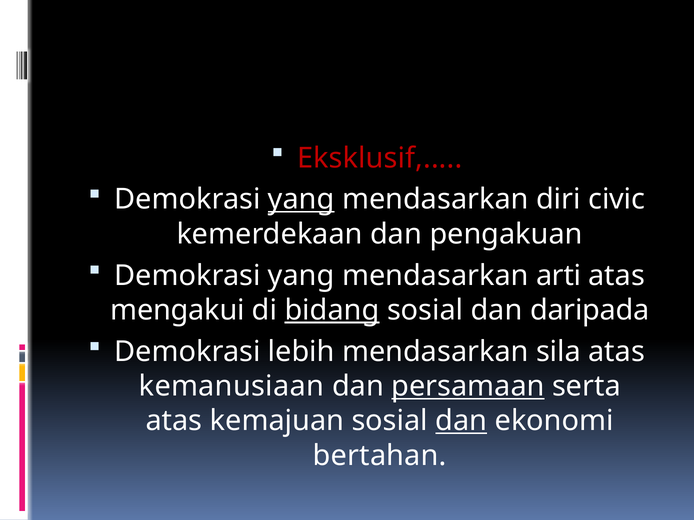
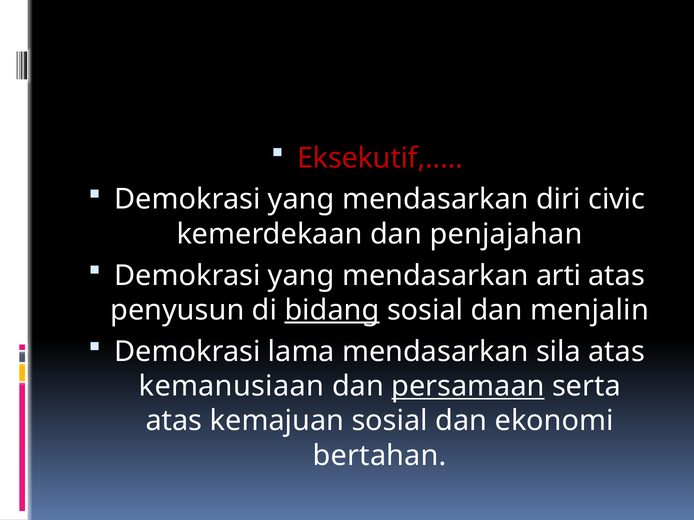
Eksklusif: Eksklusif -> Eksekutif (380, 158)
yang underline: present -> none (301, 200)
pengakuan: pengakuan -> penjajahan (506, 234)
mengakui: mengakui -> penyusun (177, 310)
daripada: daripada -> menjalin (589, 310)
lebih: lebih -> lama (301, 352)
dan underline: present -> none (461, 421)
